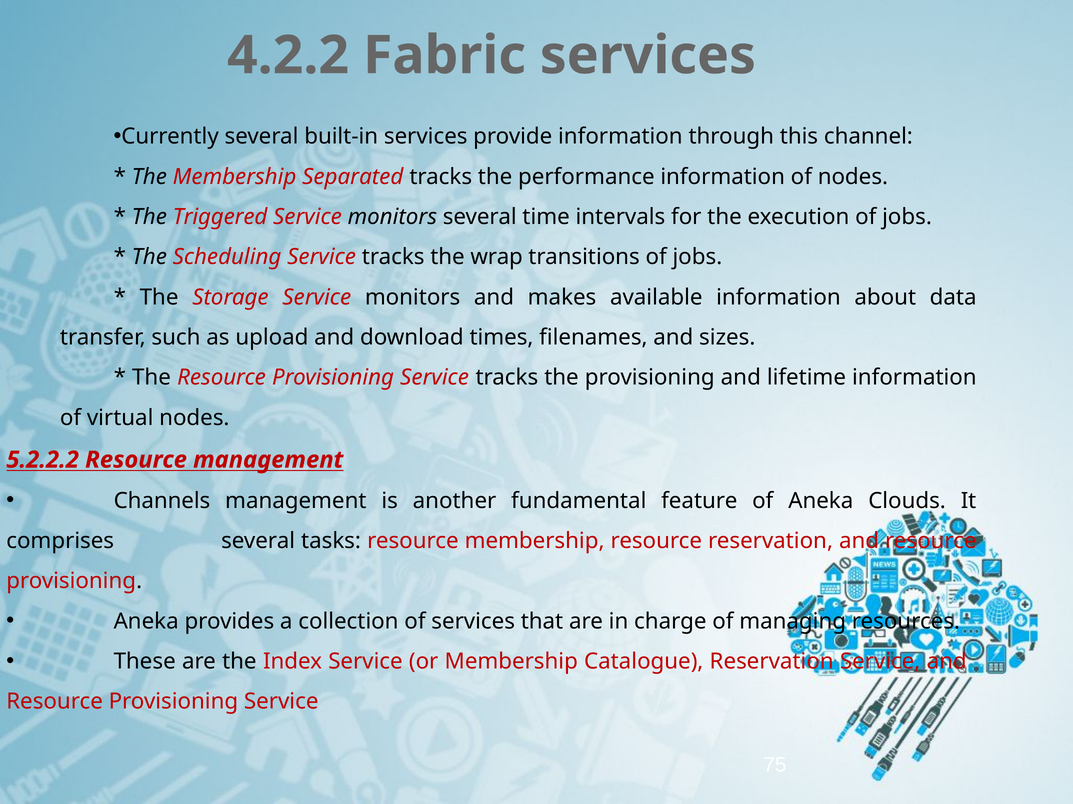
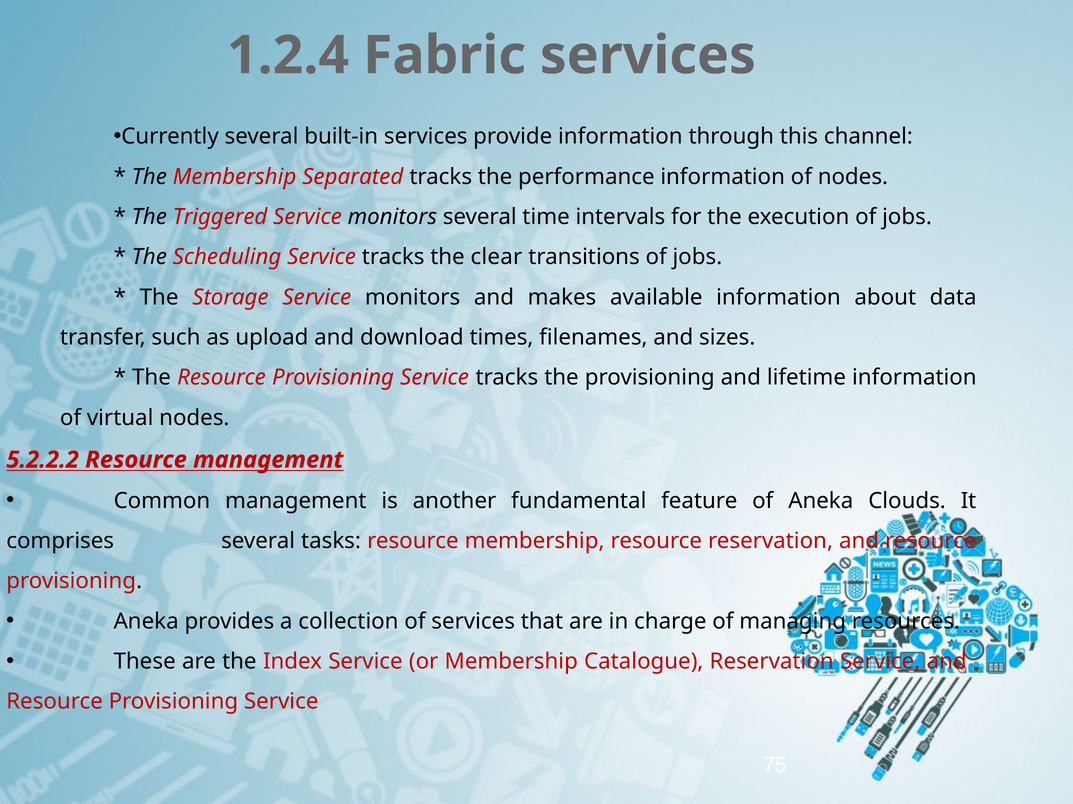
4.2.2: 4.2.2 -> 1.2.4 (288, 56)
wrap: wrap -> clear (496, 257)
Channels: Channels -> Common (162, 501)
